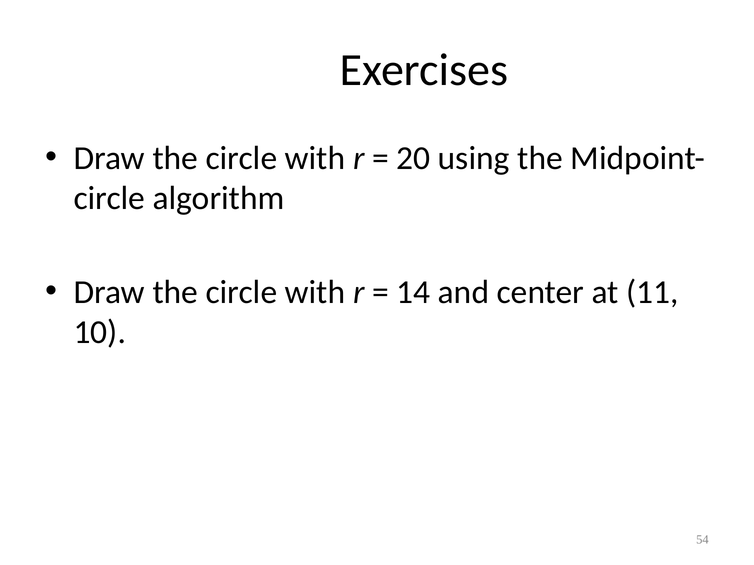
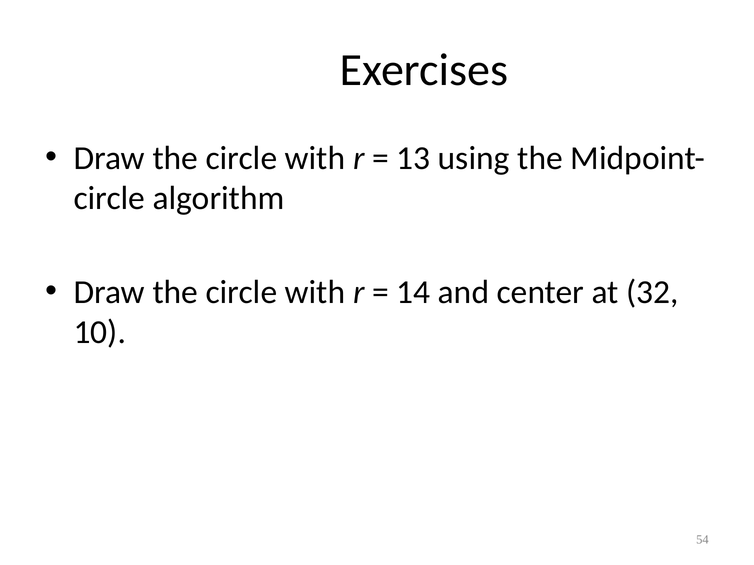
20: 20 -> 13 (413, 158)
11: 11 -> 32 (652, 292)
